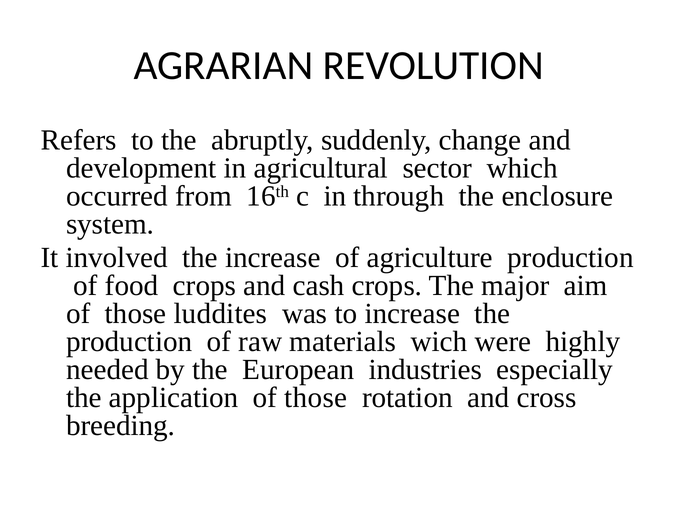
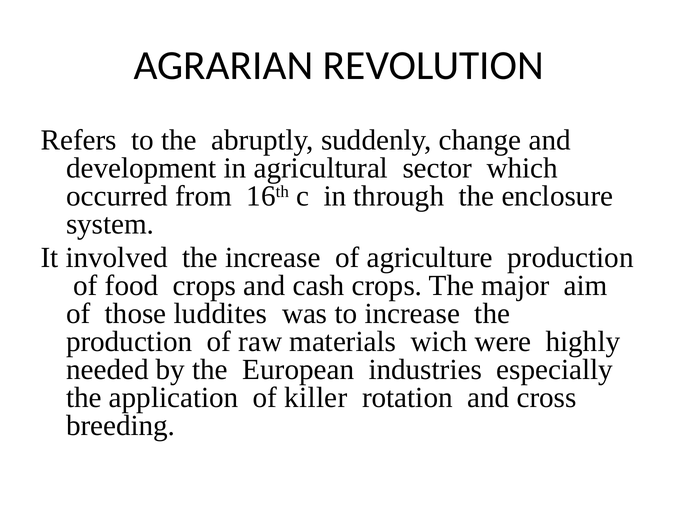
application of those: those -> killer (316, 398)
